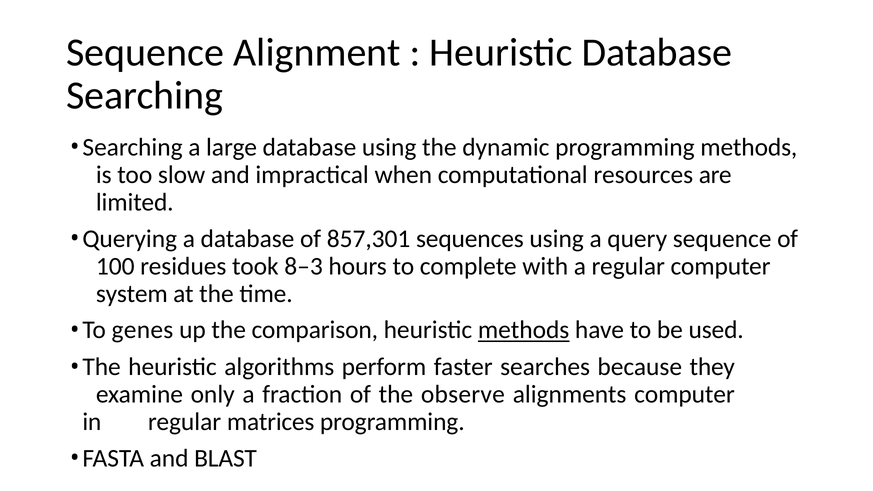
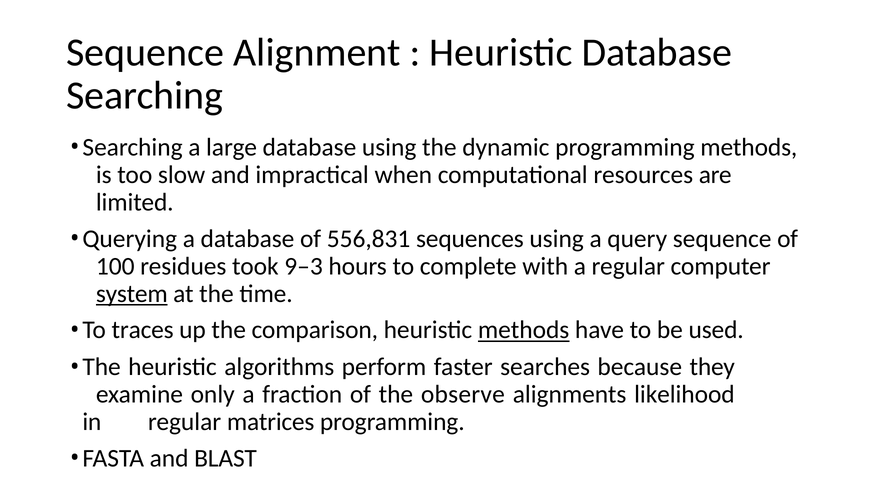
857,301: 857,301 -> 556,831 (369, 239)
8–3: 8–3 -> 9–3 (304, 266)
system underline: none -> present (132, 294)
genes: genes -> traces (143, 330)
alignments computer: computer -> likelihood (684, 395)
